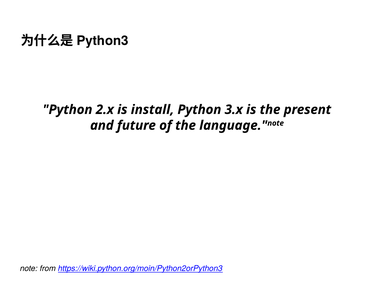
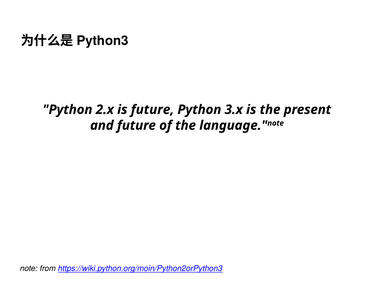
is install: install -> future (152, 109)
